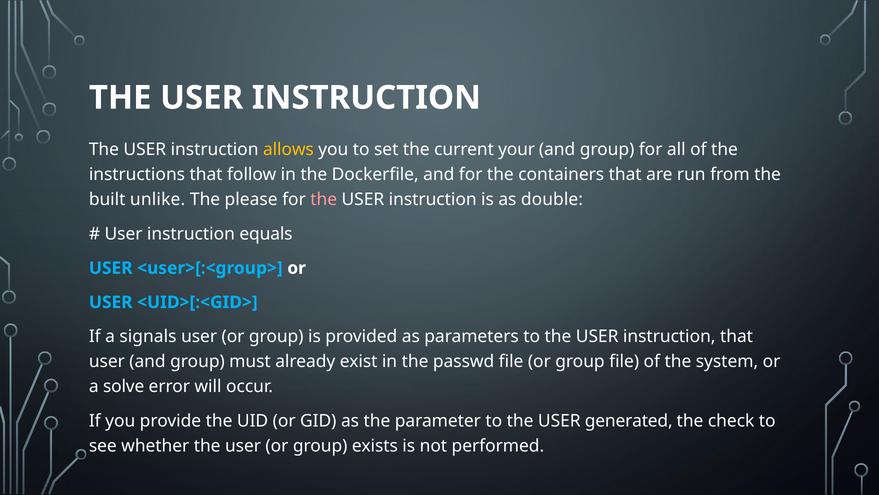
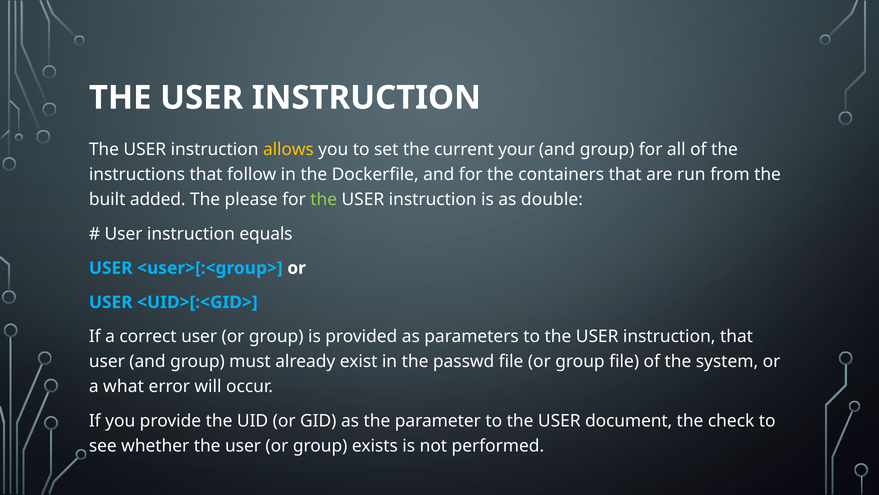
unlike: unlike -> added (158, 199)
the colour: pink -> light green (324, 199)
signals: signals -> correct (148, 336)
solve: solve -> what (124, 386)
generated: generated -> document (629, 420)
